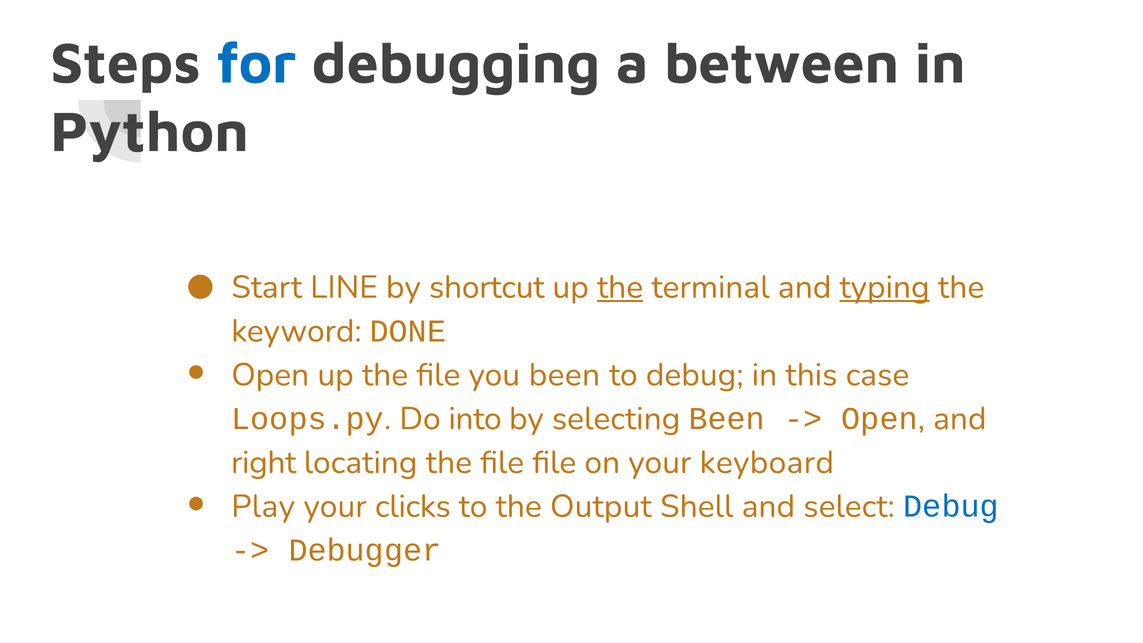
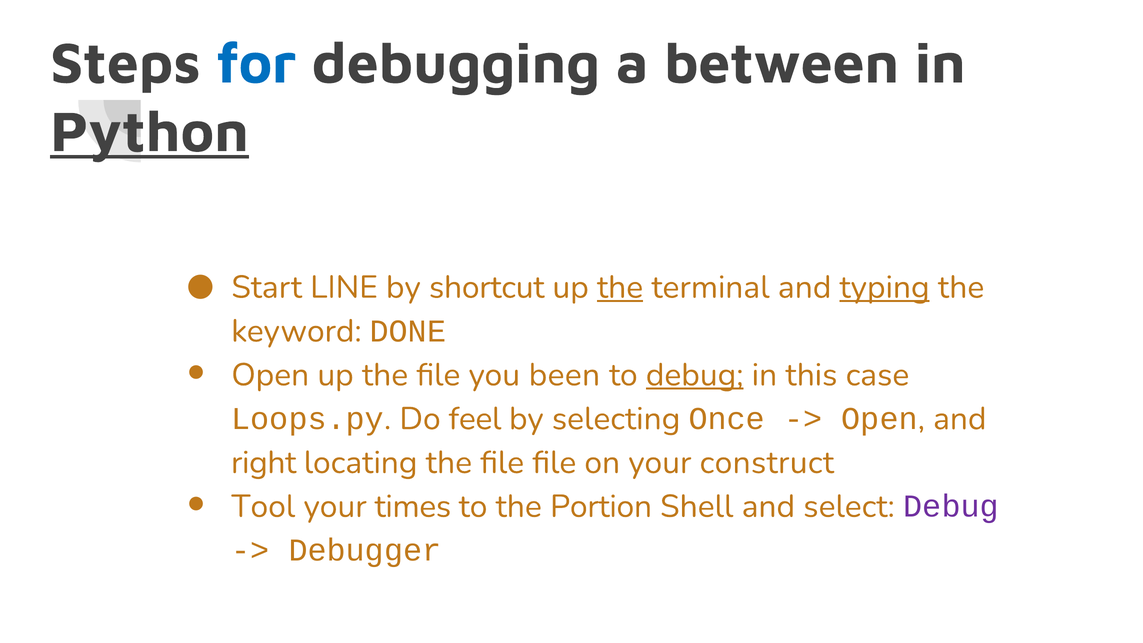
Python underline: none -> present (150, 132)
debug underline: none -> present (695, 375)
into: into -> feel (475, 419)
selecting Been: Been -> Once (727, 419)
keyboard: keyboard -> construct (767, 463)
Play: Play -> Tool (263, 506)
clicks: clicks -> times (413, 506)
Output: Output -> Portion (601, 506)
Debug colour: blue -> purple (951, 506)
